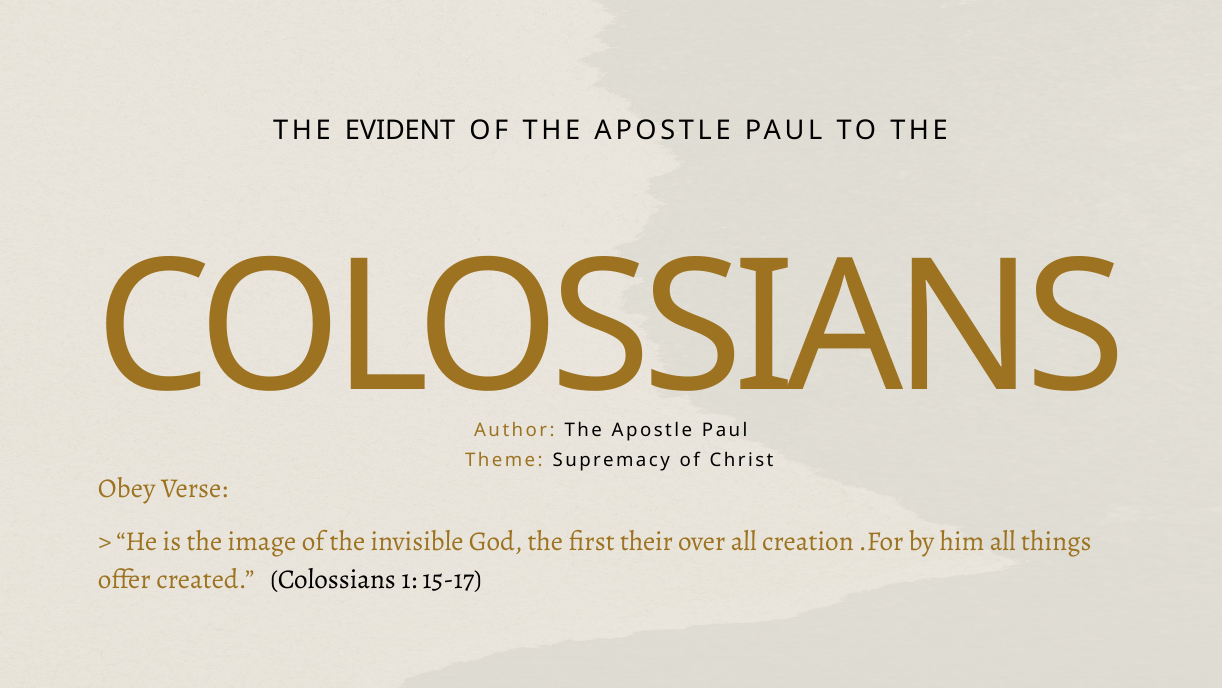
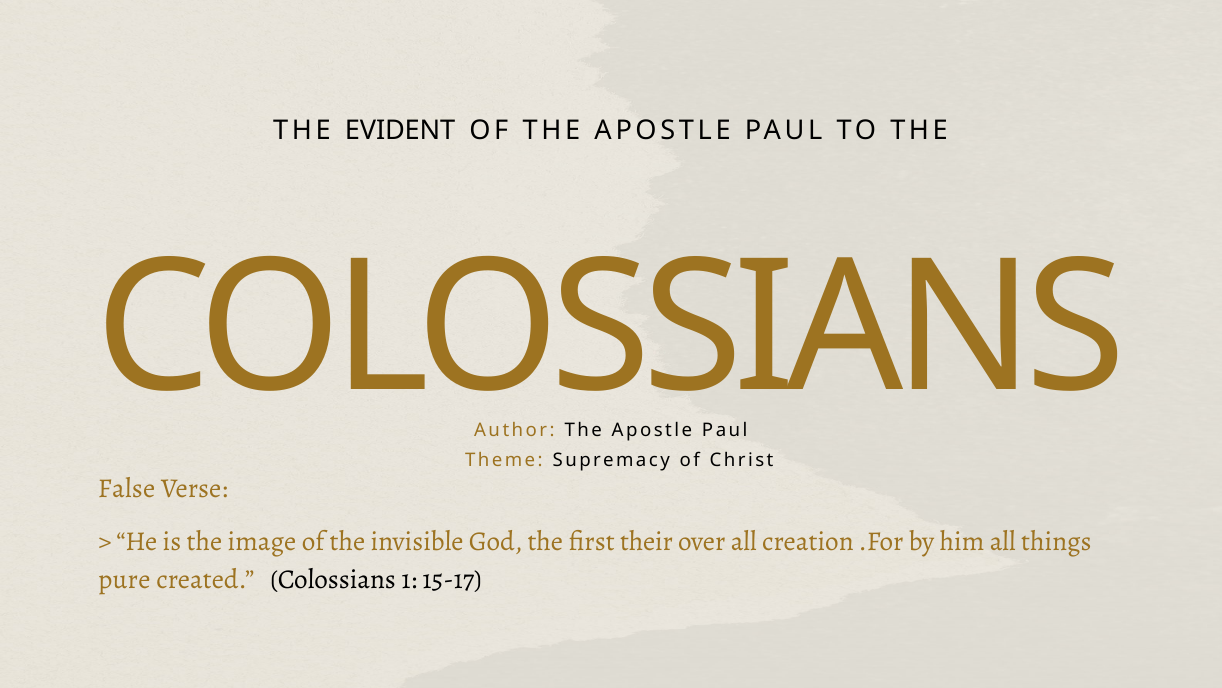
Obey: Obey -> False (127, 488)
offer: offer -> pure (124, 579)
